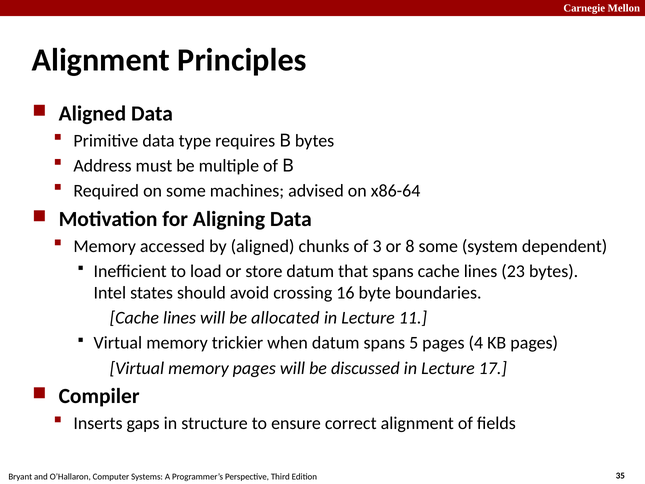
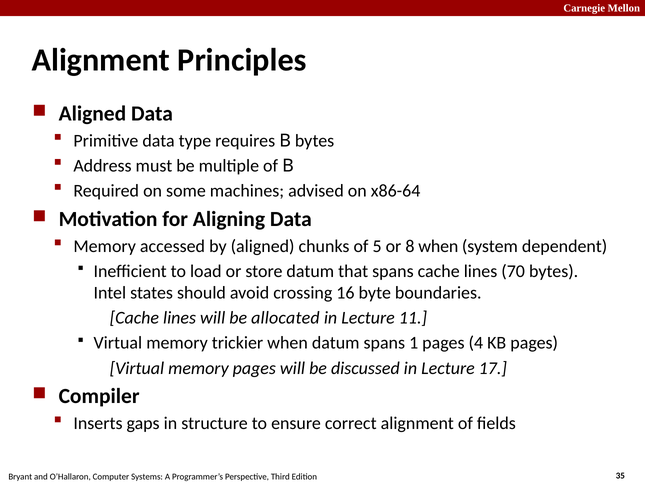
3: 3 -> 5 (377, 246)
8 some: some -> when (438, 246)
23: 23 -> 70 (513, 271)
5: 5 -> 1 (414, 343)
